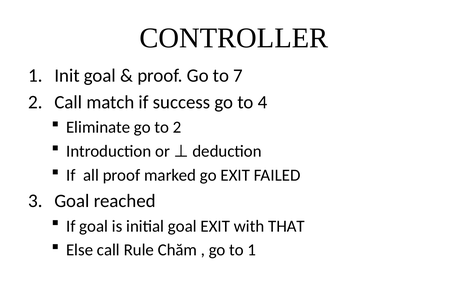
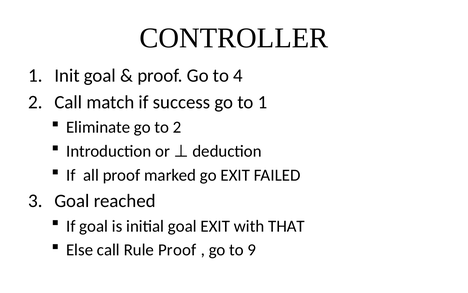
7: 7 -> 4 (238, 75)
to 4: 4 -> 1 (263, 102)
Rule Chăm: Chăm -> Proof (177, 250)
to 1: 1 -> 9 (252, 250)
